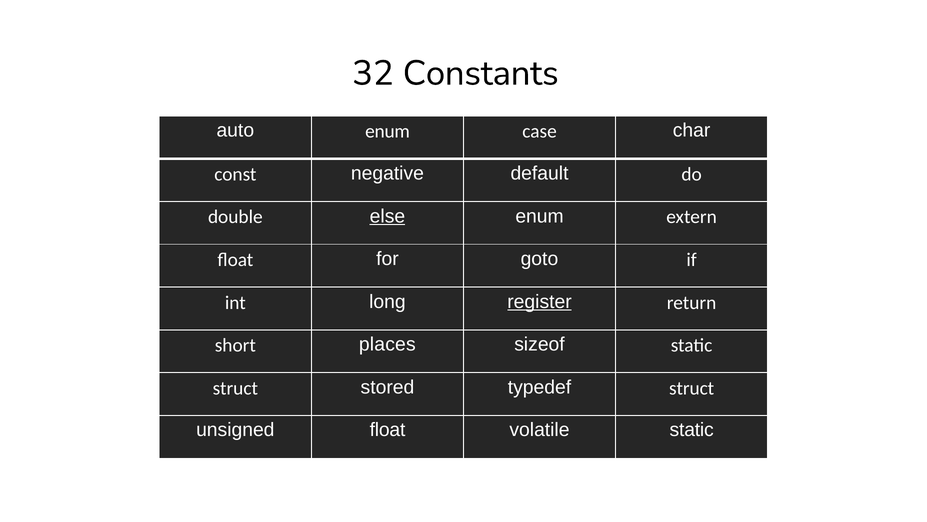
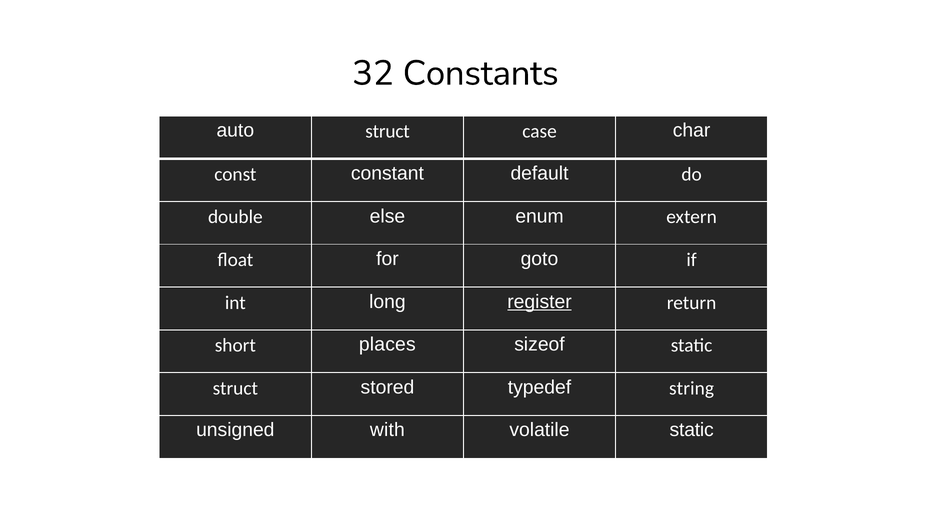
auto enum: enum -> struct (388, 131)
negative: negative -> constant (387, 173)
else underline: present -> none (387, 216)
typedef struct: struct -> string (692, 388)
unsigned float: float -> with (387, 430)
